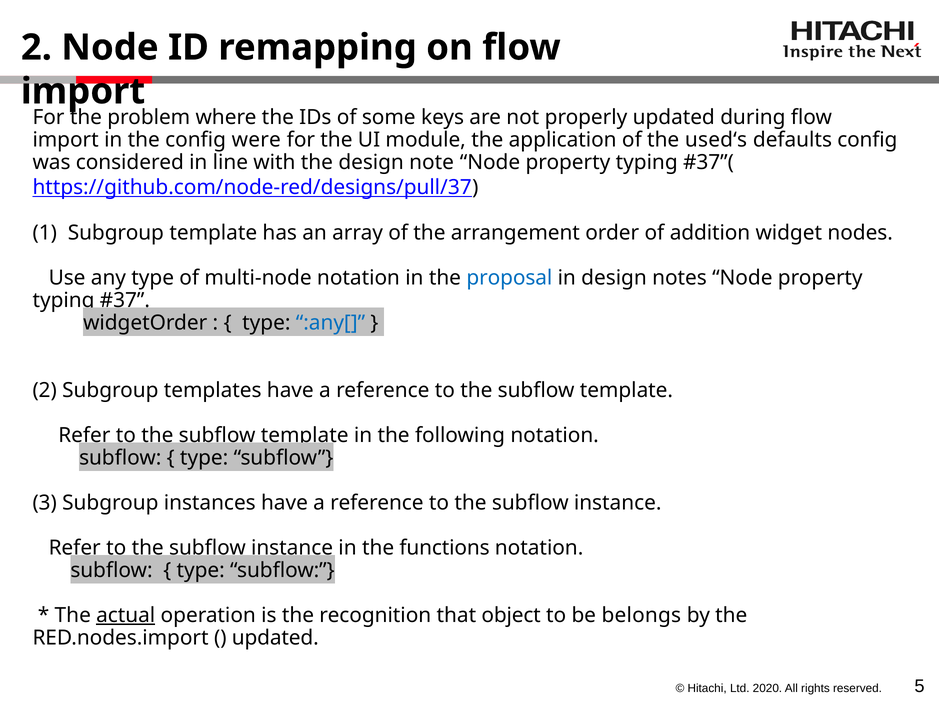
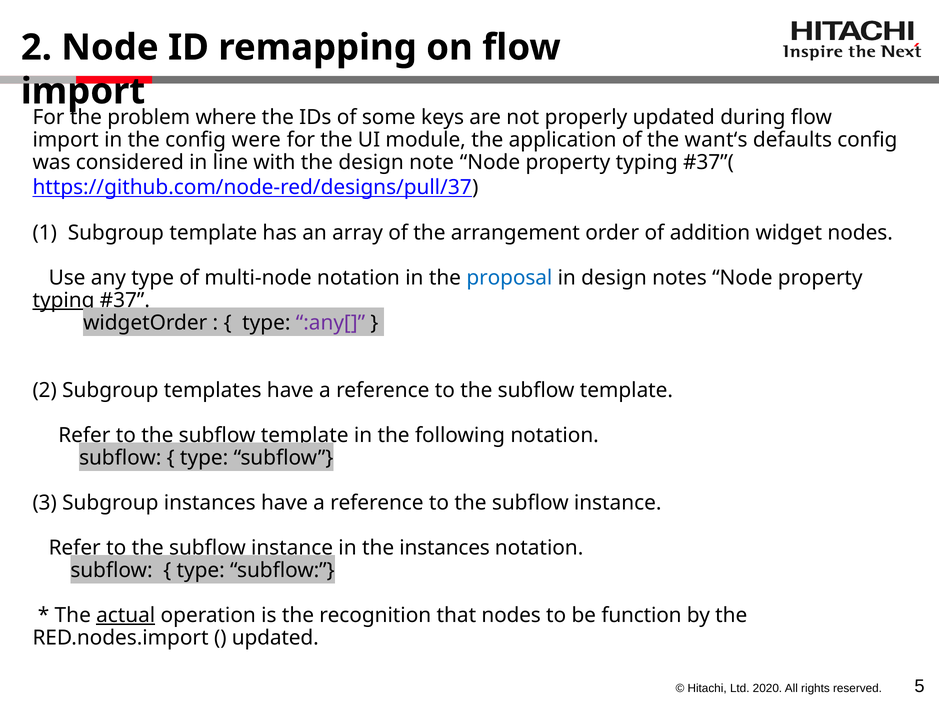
used‘s: used‘s -> want‘s (716, 140)
typing underline: none -> present (63, 300)
:any[ colour: blue -> purple (330, 323)
the functions: functions -> instances (445, 548)
that object: object -> nodes (511, 616)
belongs: belongs -> function (641, 616)
